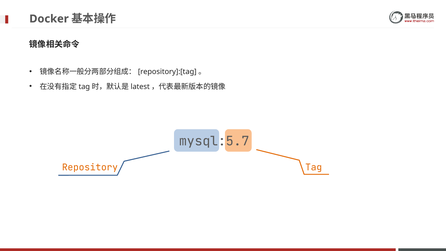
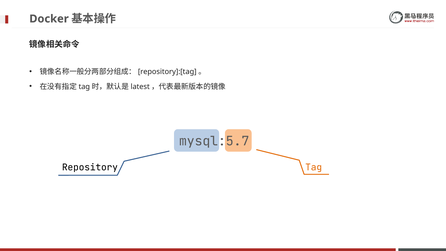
Repository colour: orange -> black (90, 167)
